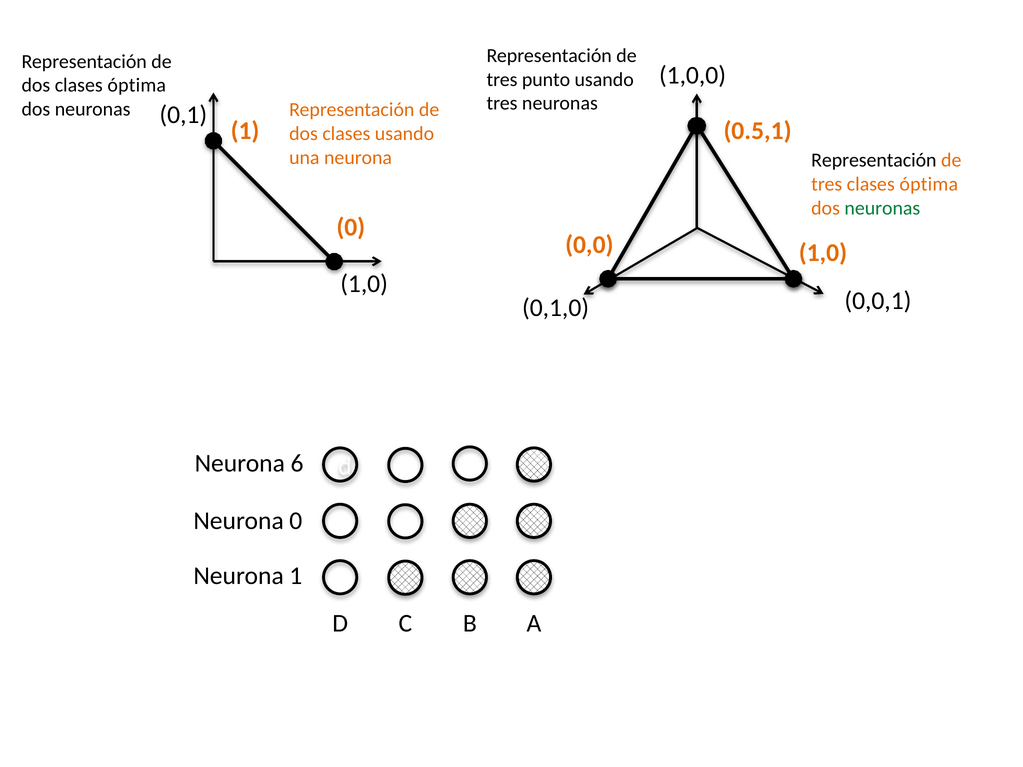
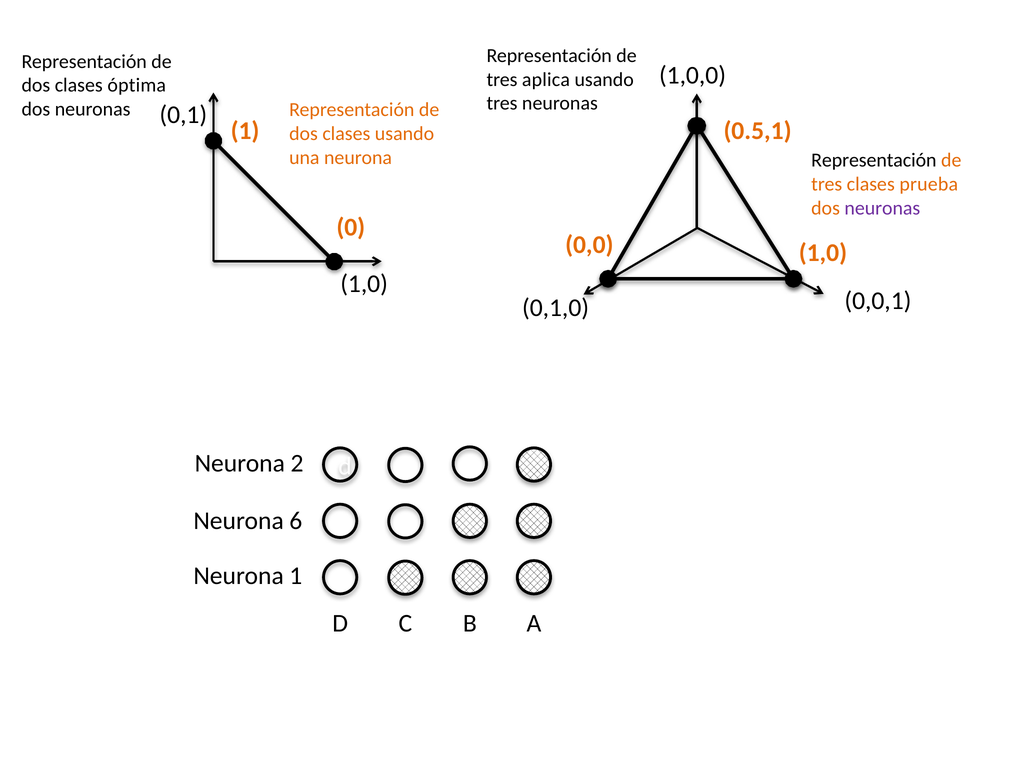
punto: punto -> aplica (546, 79)
tres clases óptima: óptima -> prueba (929, 184)
neuronas colour: green -> purple (882, 208)
6: 6 -> 2 (297, 463)
Neurona 0: 0 -> 6 (296, 521)
